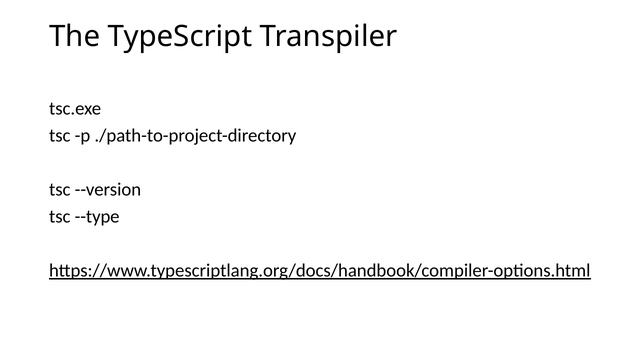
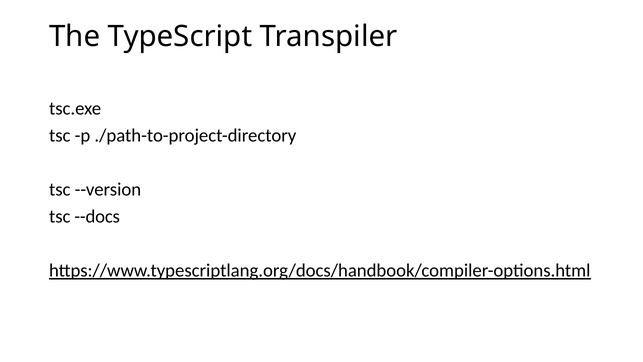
--type: --type -> --docs (97, 216)
